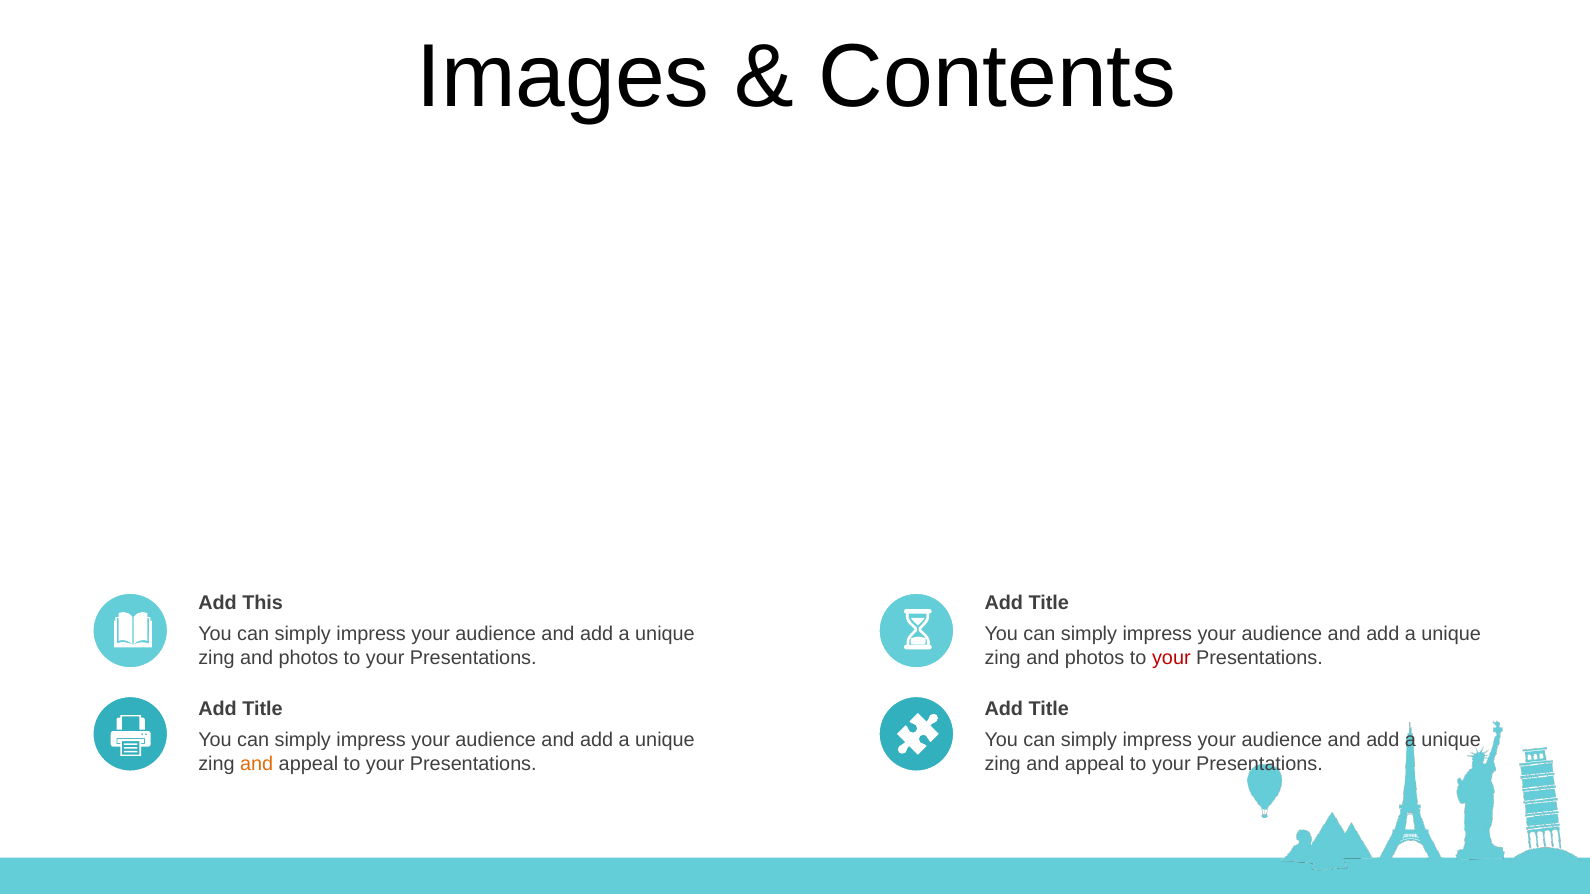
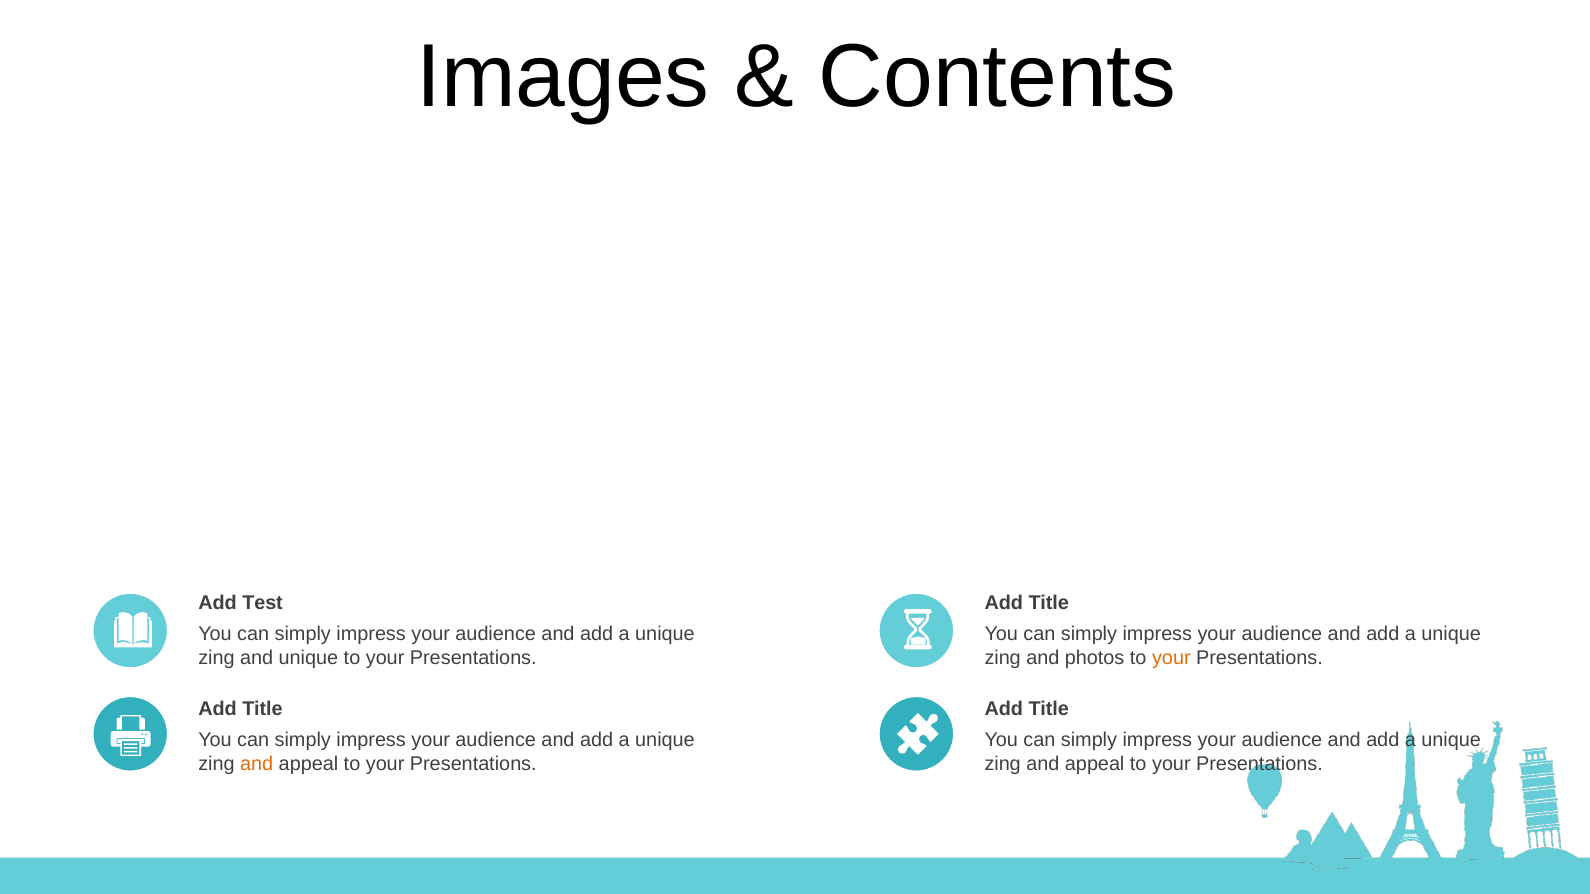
This: This -> Test (263, 603)
photos: photos -> unique (308, 658)
your colour: red -> orange (1171, 658)
